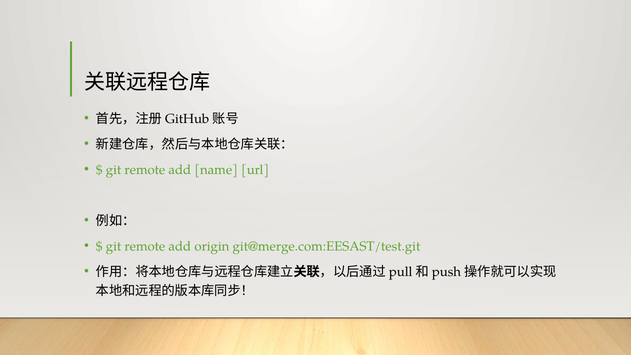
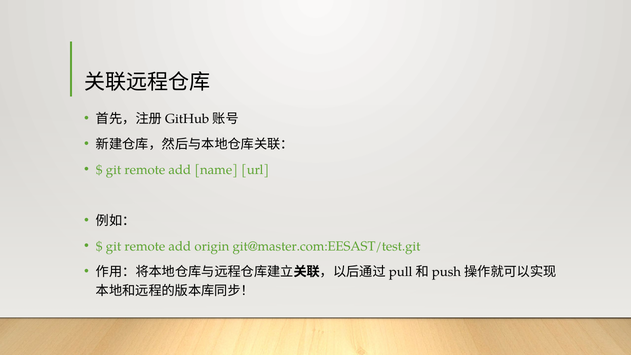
git@merge.com:EESAST/test.git: git@merge.com:EESAST/test.git -> git@master.com:EESAST/test.git (327, 246)
